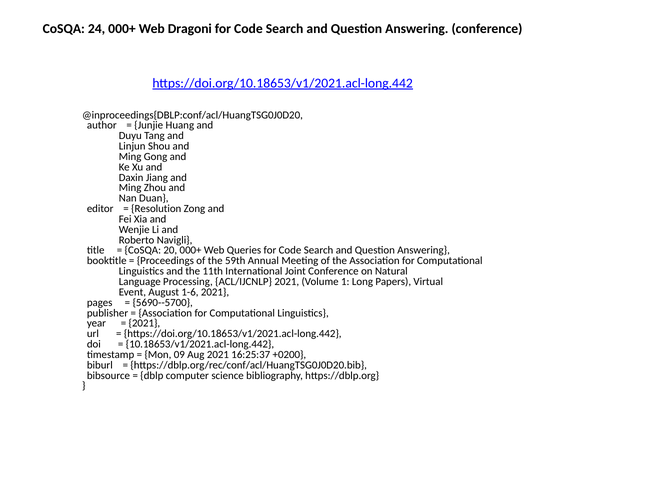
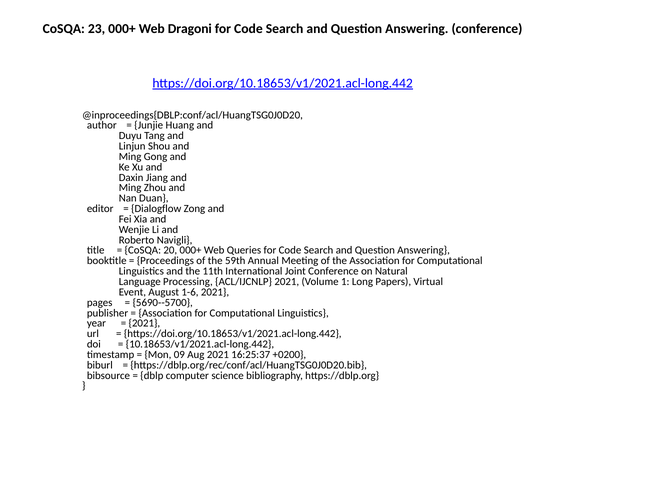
24: 24 -> 23 (97, 29)
Resolution: Resolution -> Dialogflow (156, 209)
